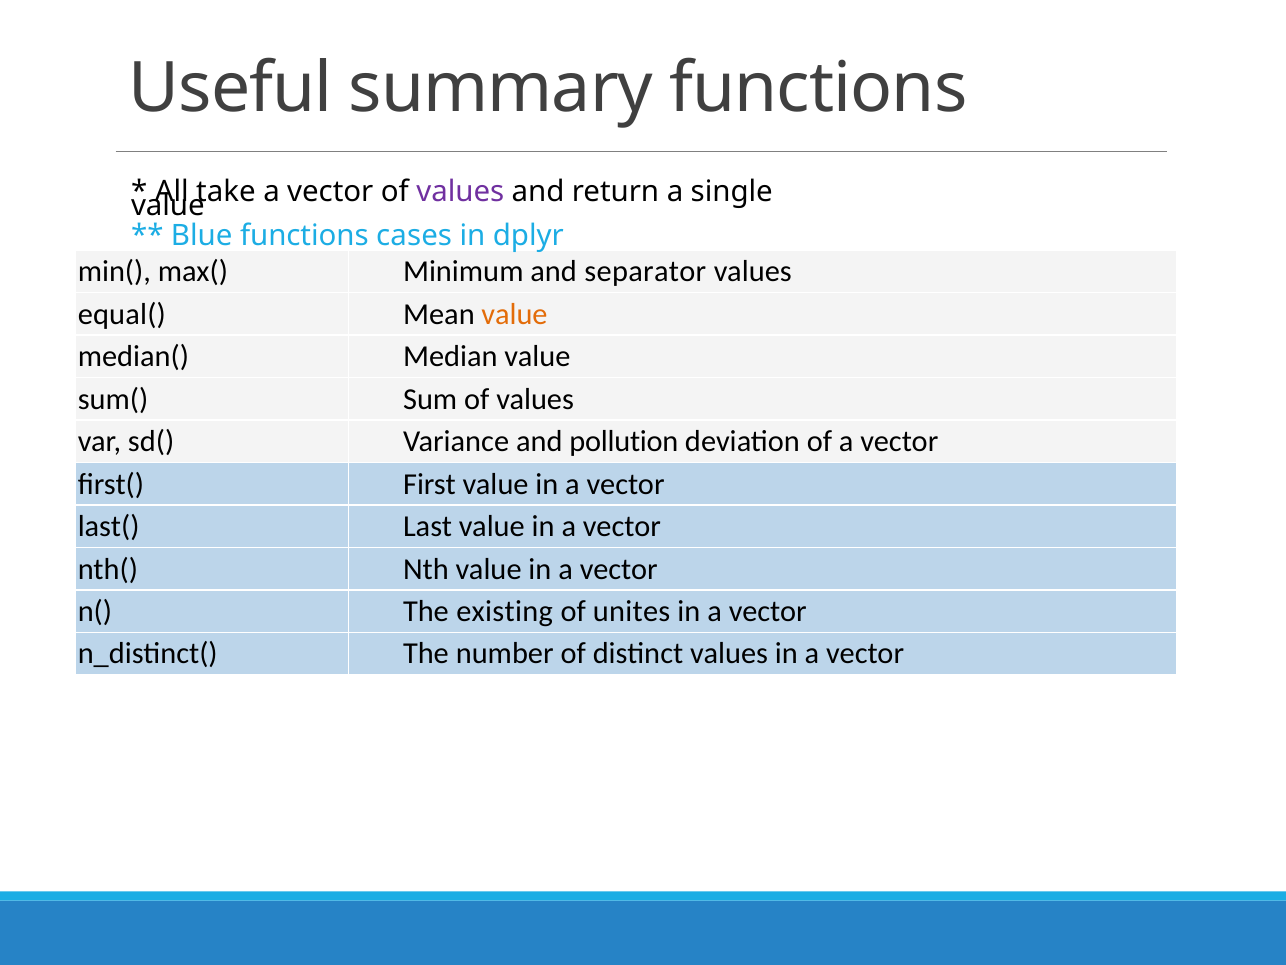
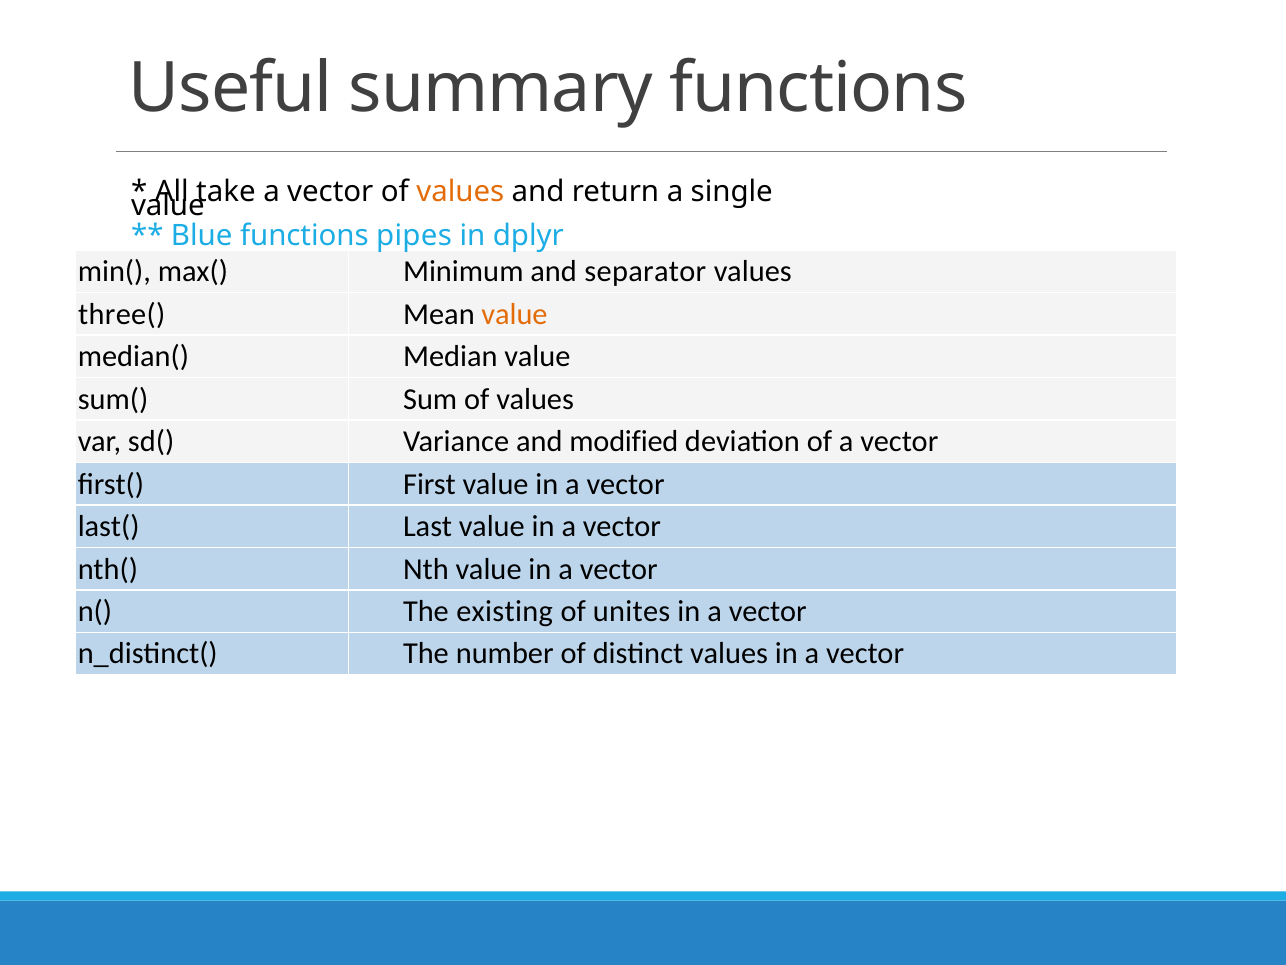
values colour: purple -> orange (460, 191)
cases: cases -> pipes (414, 236)
equal(: equal( -> three( (122, 314)
pollution: pollution -> modified (624, 441)
